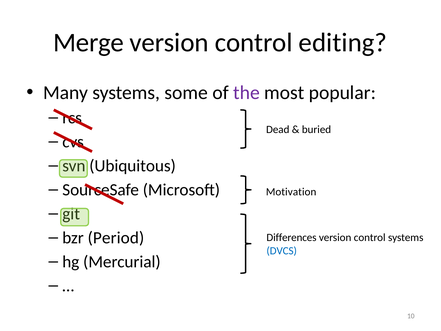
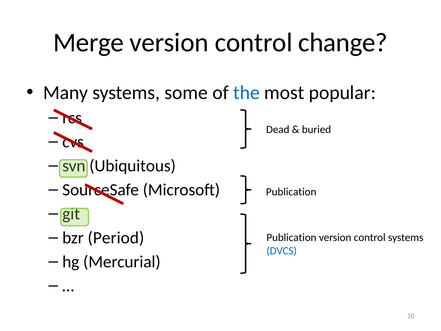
editing: editing -> change (343, 43)
the colour: purple -> blue (247, 93)
Motivation: Motivation -> Publication (291, 192)
Differences: Differences -> Publication (291, 237)
